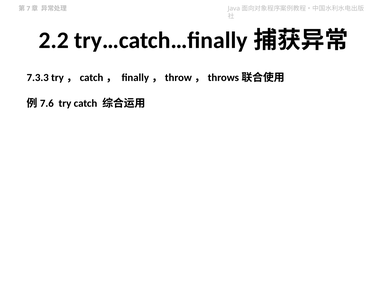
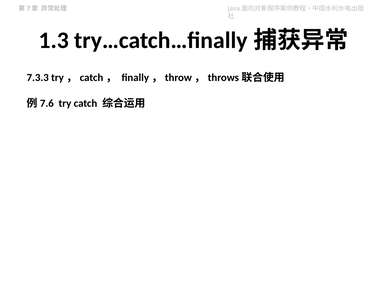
2.2: 2.2 -> 1.3 (54, 40)
